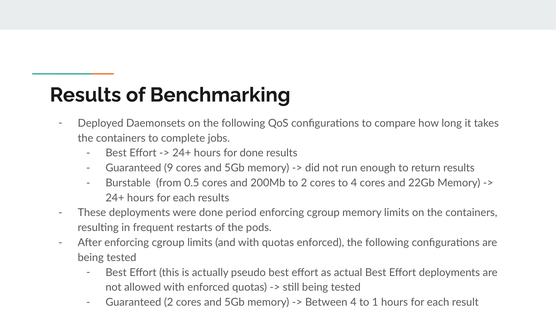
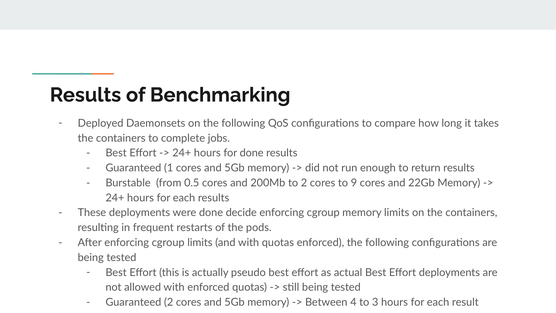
9: 9 -> 1 (169, 168)
to 4: 4 -> 9 (354, 183)
period: period -> decide (241, 213)
1: 1 -> 3 (375, 302)
